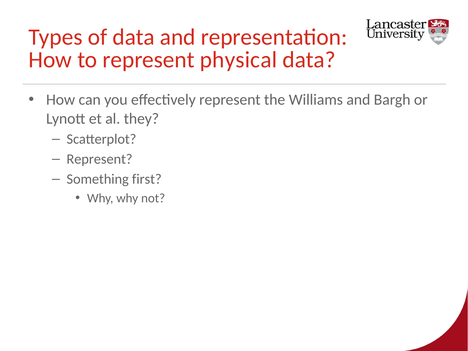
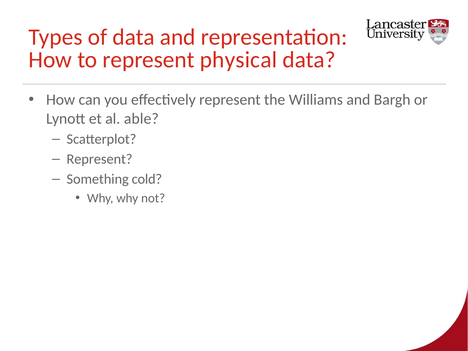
they: they -> able (141, 119)
first: first -> cold (147, 179)
